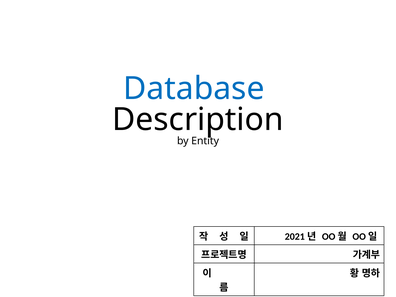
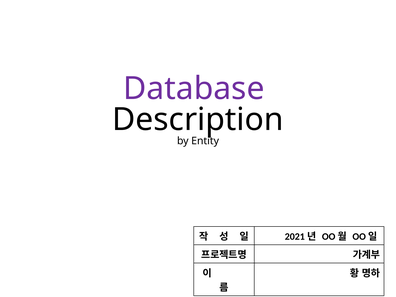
Database colour: blue -> purple (194, 89)
